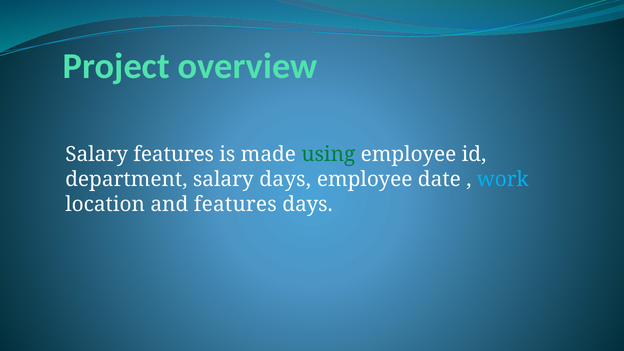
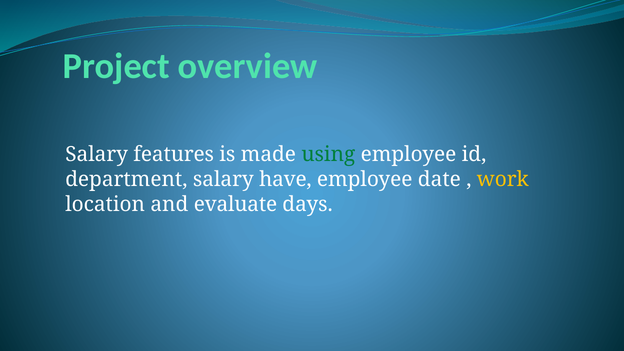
salary days: days -> have (285, 179)
work colour: light blue -> yellow (503, 179)
and features: features -> evaluate (235, 204)
